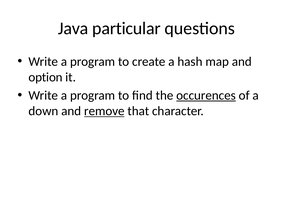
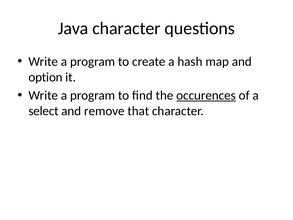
Java particular: particular -> character (126, 28)
down: down -> select (44, 111)
remove underline: present -> none (104, 111)
